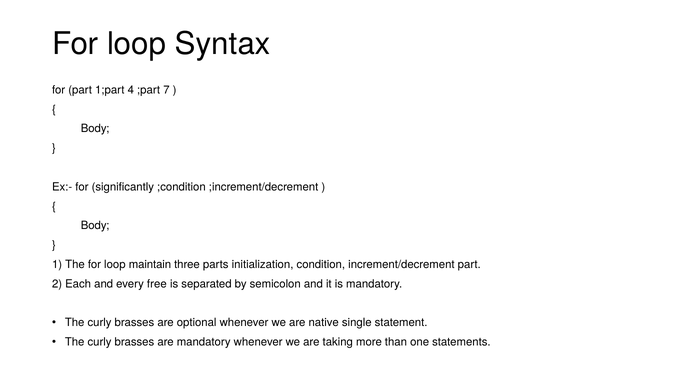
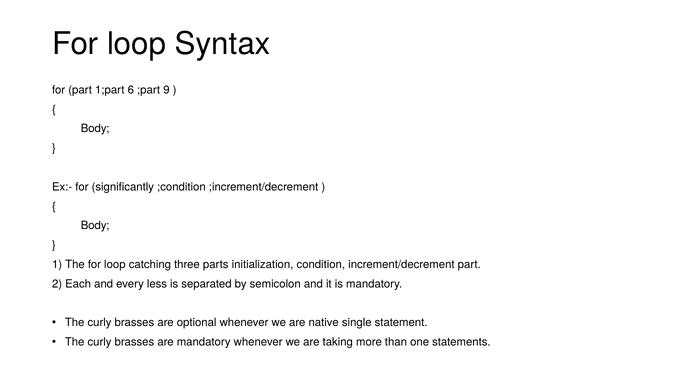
4: 4 -> 6 (131, 90)
7: 7 -> 9 (166, 90)
maintain: maintain -> catching (150, 265)
free: free -> less (157, 284)
